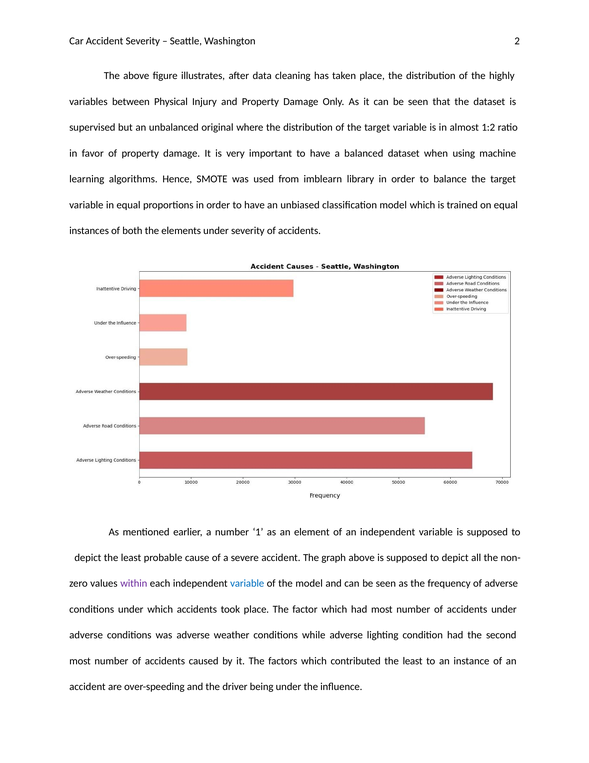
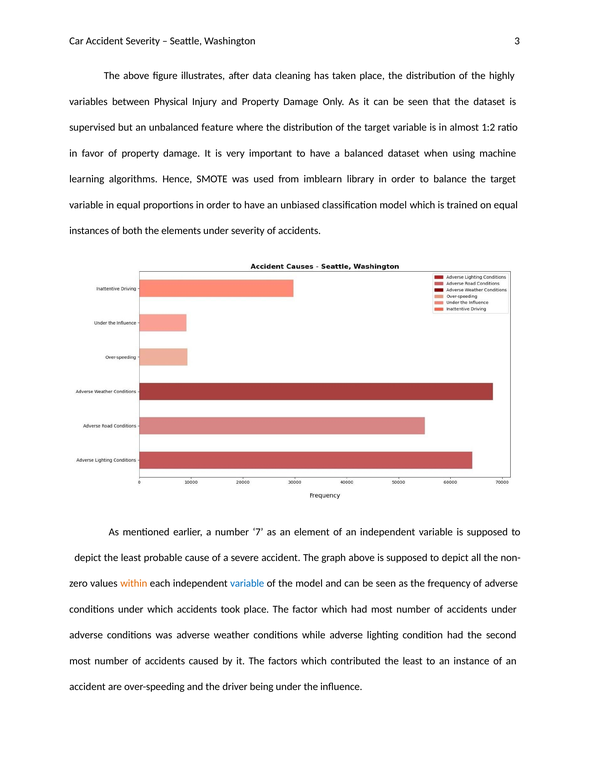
2: 2 -> 3 (517, 41)
original: original -> feature (217, 127)
1: 1 -> 7 (258, 531)
within colour: purple -> orange (134, 583)
